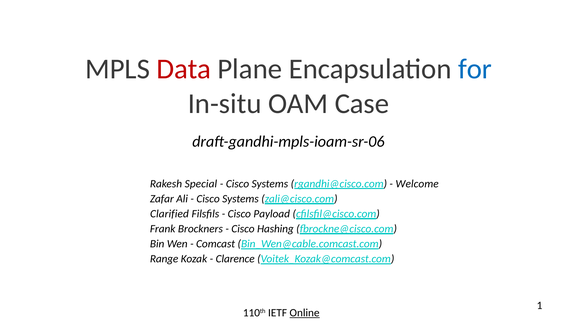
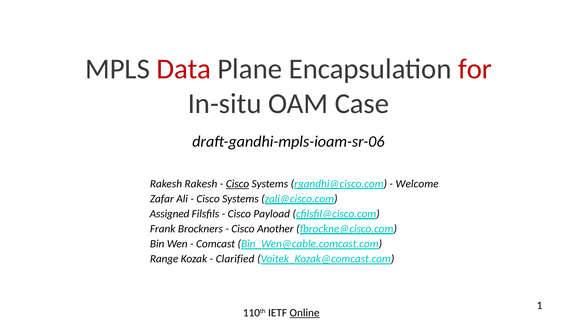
for colour: blue -> red (475, 69)
Rakesh Special: Special -> Rakesh (201, 184)
Cisco underline: none -> present (238, 184)
Clarified: Clarified -> Assigned (170, 214)
Hashing: Hashing -> Another (275, 229)
Clarence: Clarence -> Clarified (235, 259)
